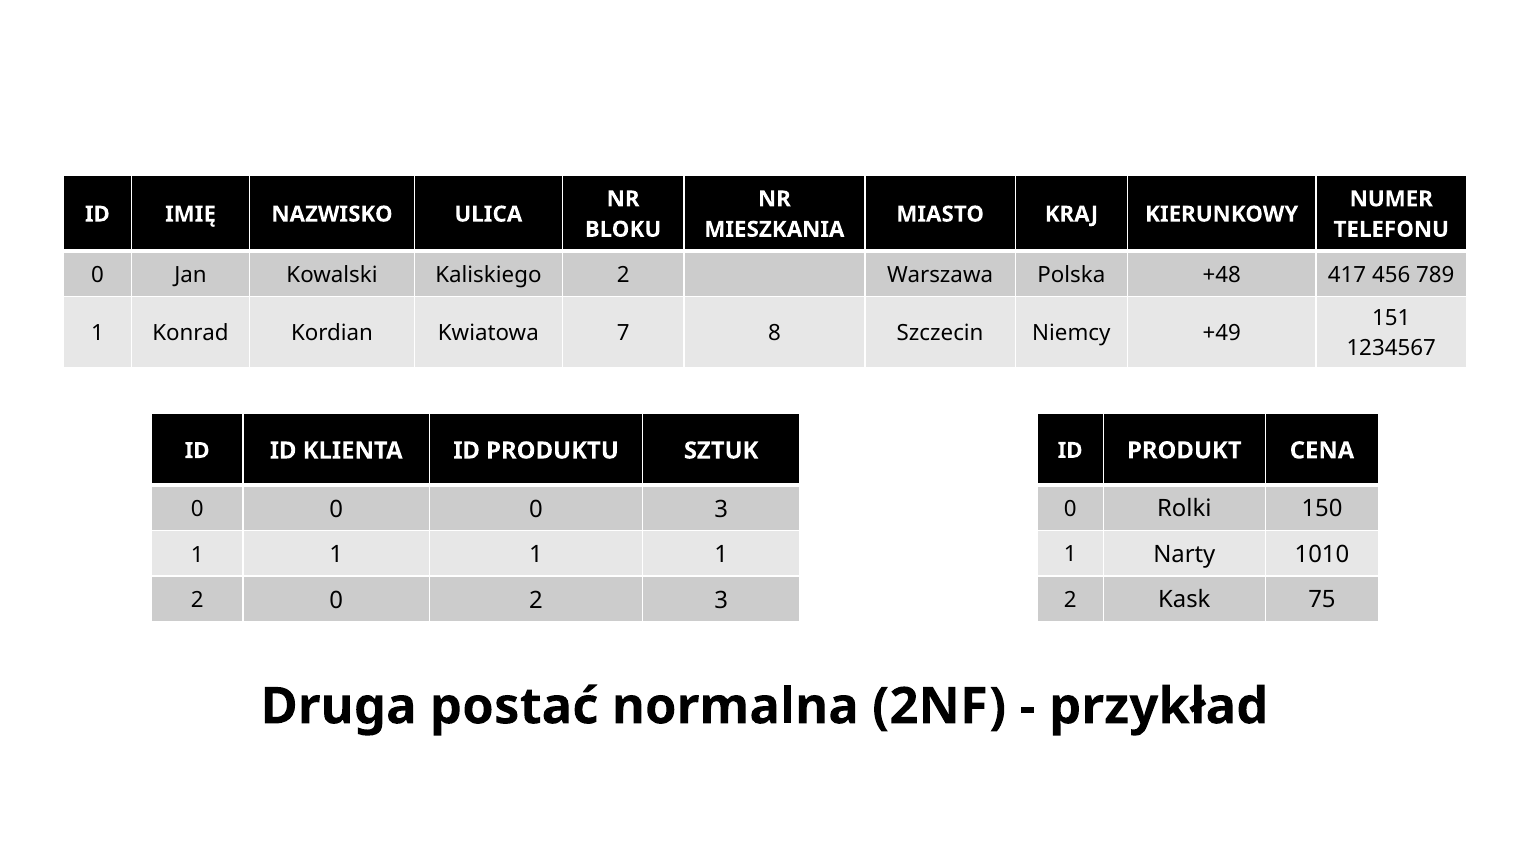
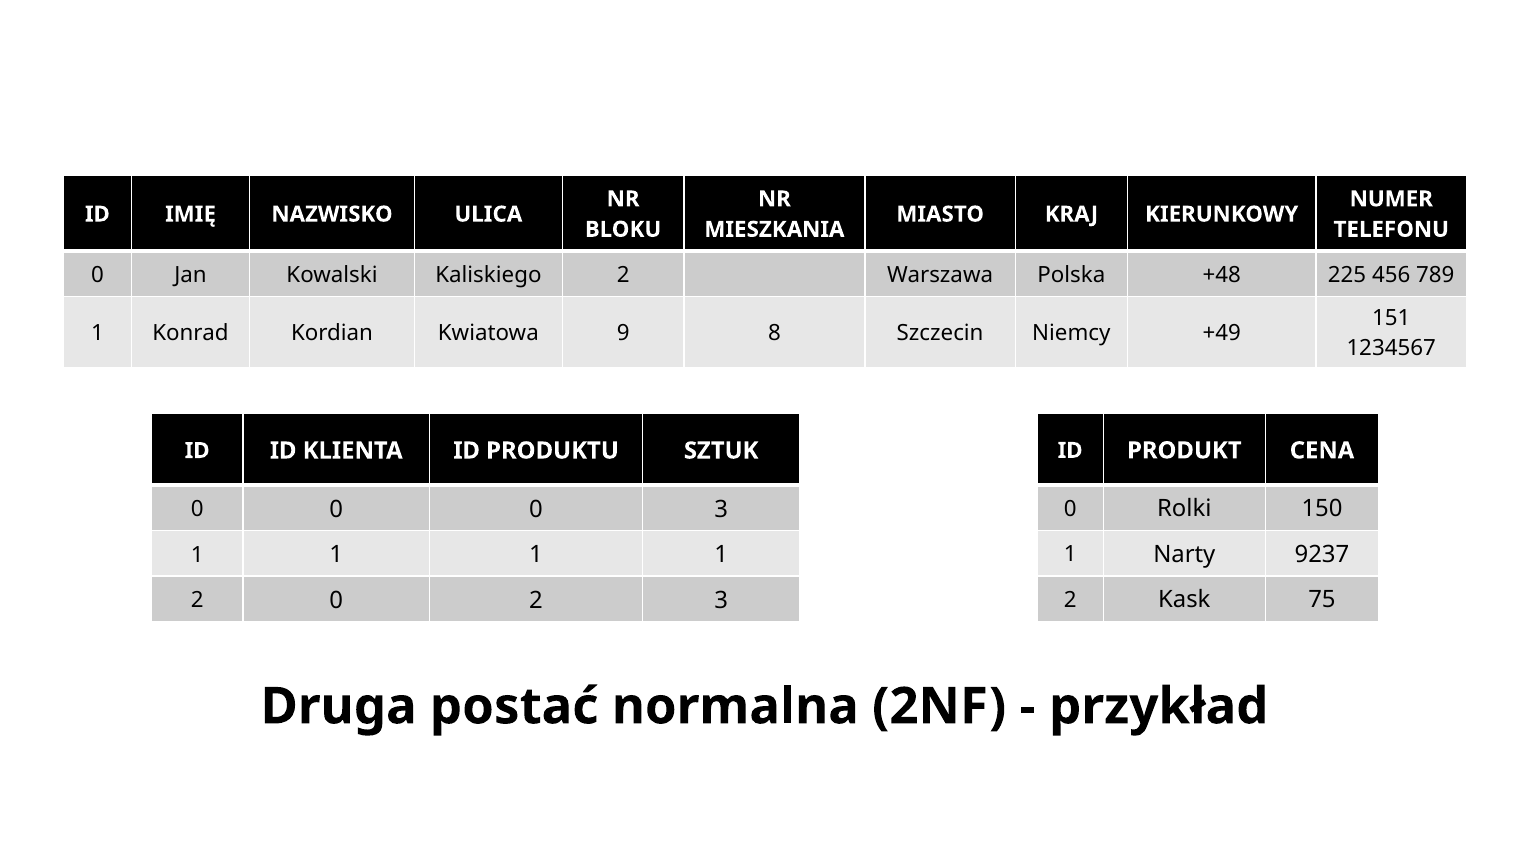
417: 417 -> 225 (1347, 275)
7: 7 -> 9 (623, 333)
1010: 1010 -> 9237 (1322, 554)
